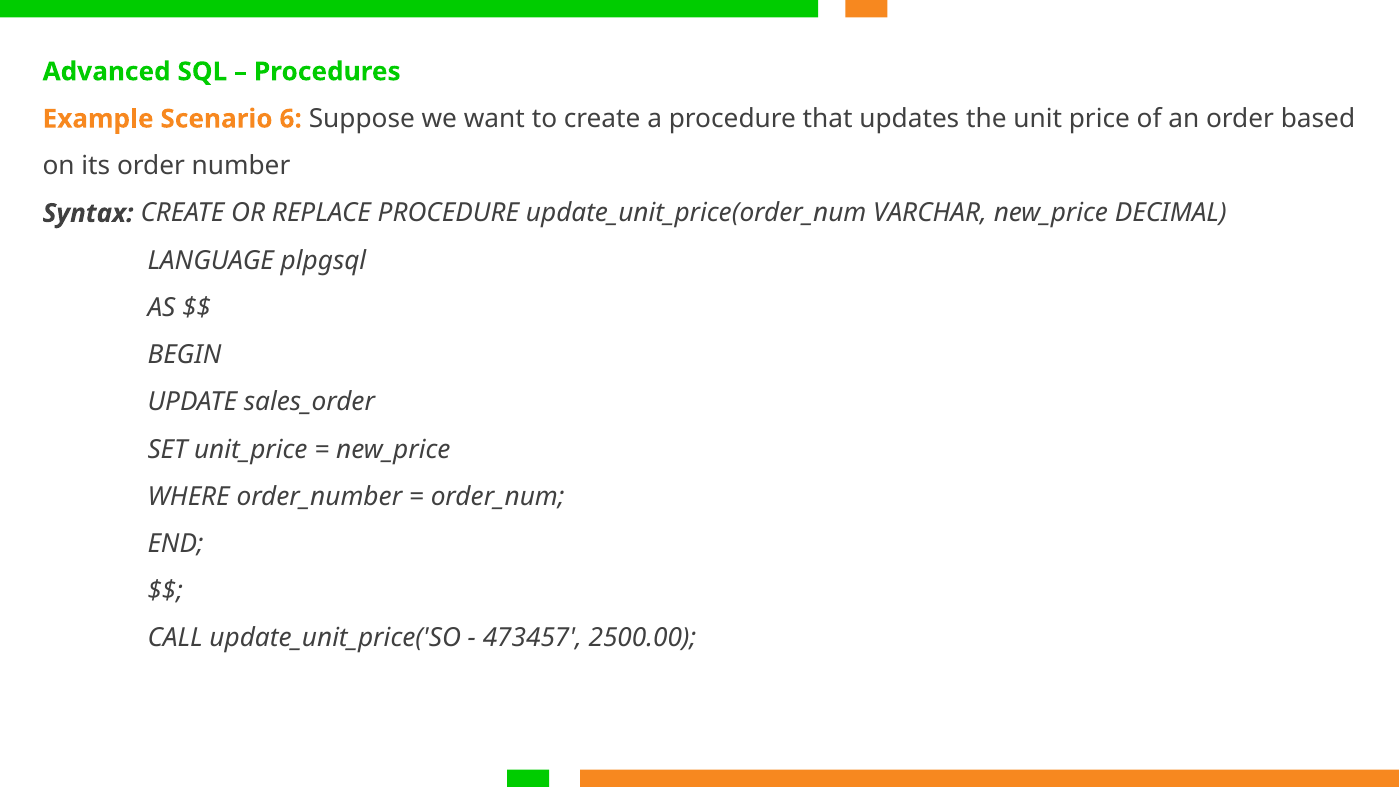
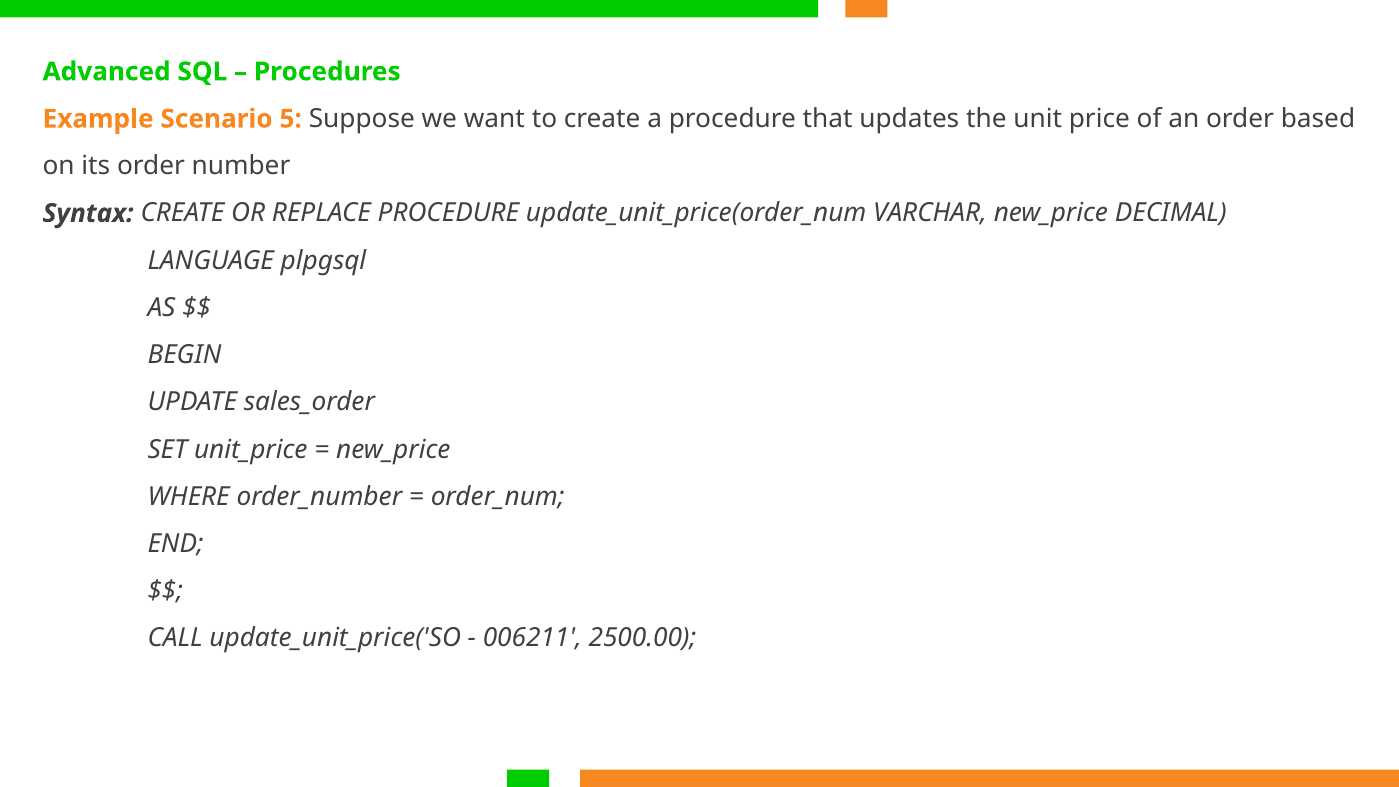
6: 6 -> 5 (291, 119)
473457: 473457 -> 006211 (532, 638)
